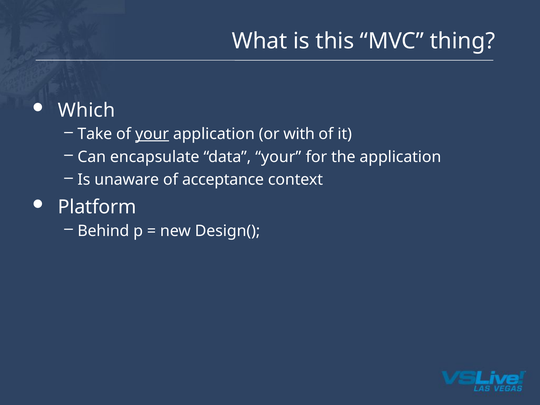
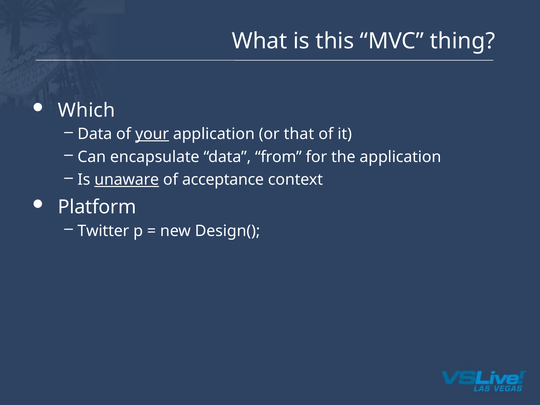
Take: Take -> Data (95, 134)
with: with -> that (299, 134)
data your: your -> from (278, 157)
unaware underline: none -> present (127, 180)
Behind: Behind -> Twitter (103, 231)
